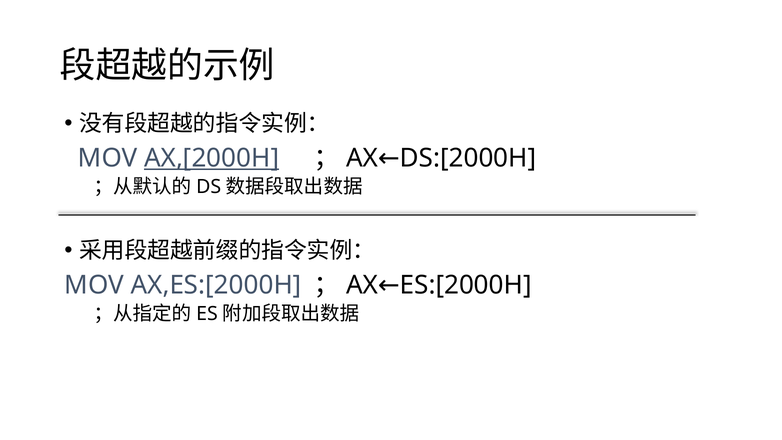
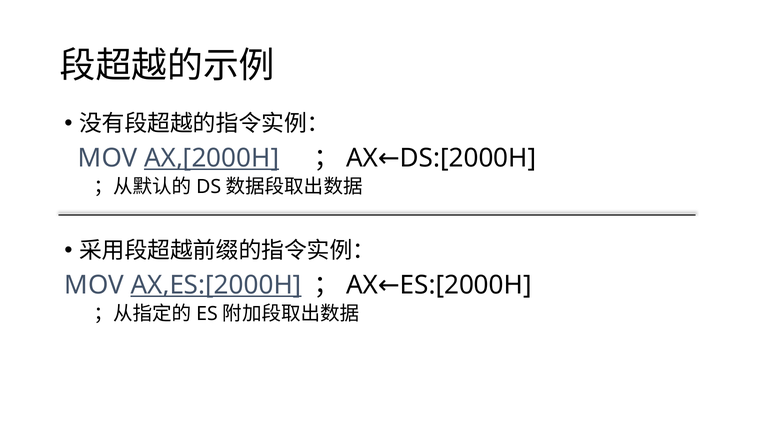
AX,ES:[2000H underline: none -> present (216, 285)
